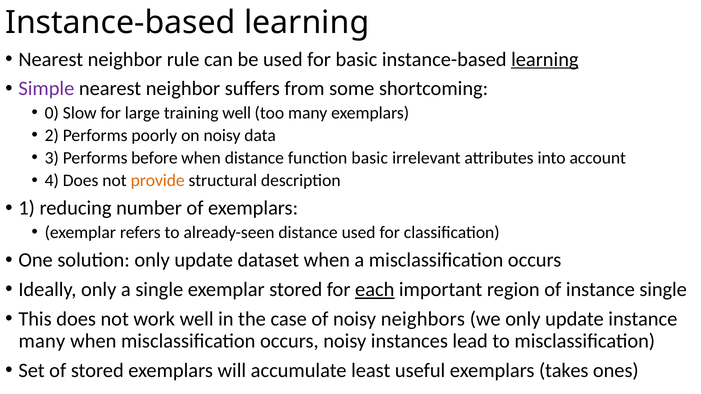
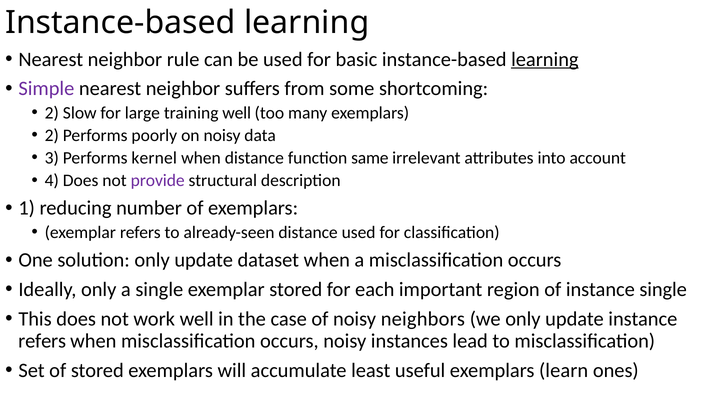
0: 0 -> 2 (52, 113)
before: before -> kernel (154, 158)
function basic: basic -> same (370, 158)
provide colour: orange -> purple (158, 181)
each underline: present -> none (375, 290)
many: many -> refers (42, 341)
takes: takes -> learn (564, 371)
